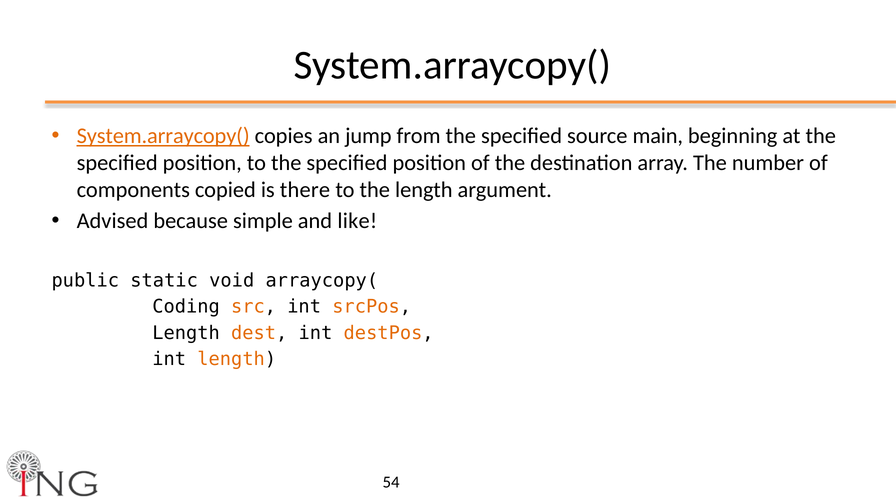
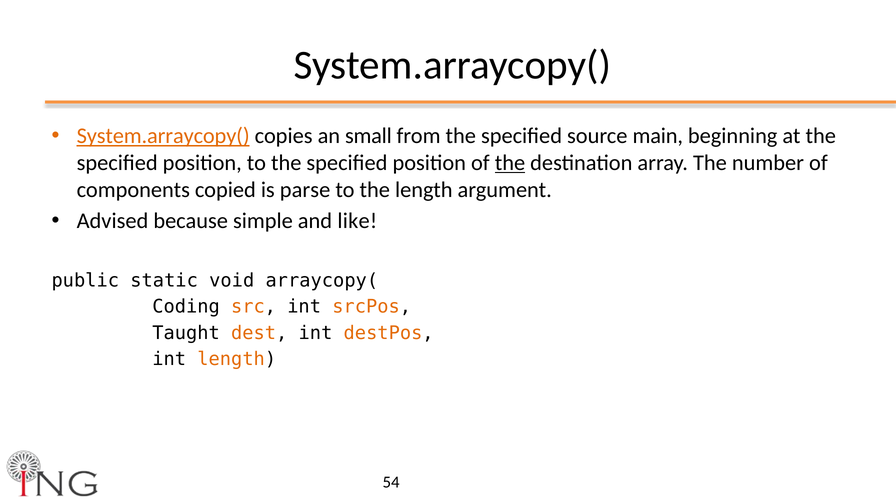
jump: jump -> small (368, 136)
the underline: none -> present (510, 163)
there: there -> parse (305, 190)
Length: Length -> Taught (186, 333)
